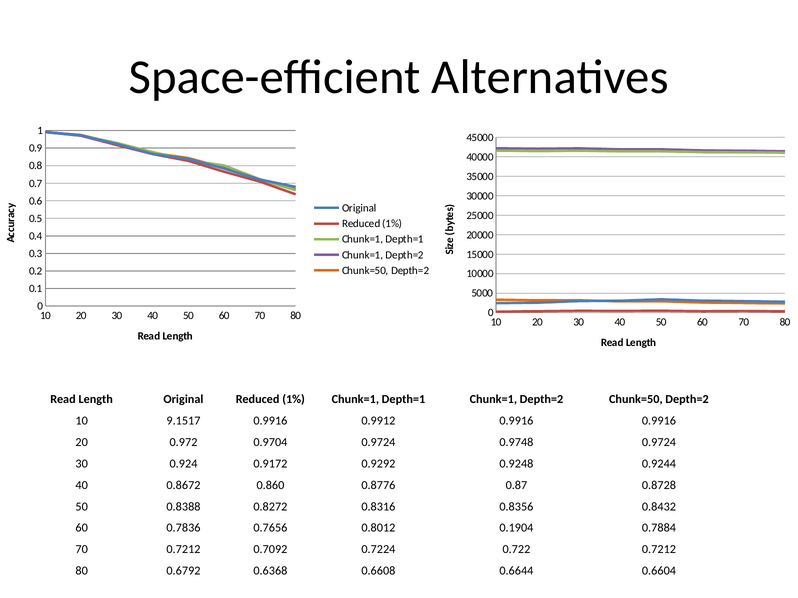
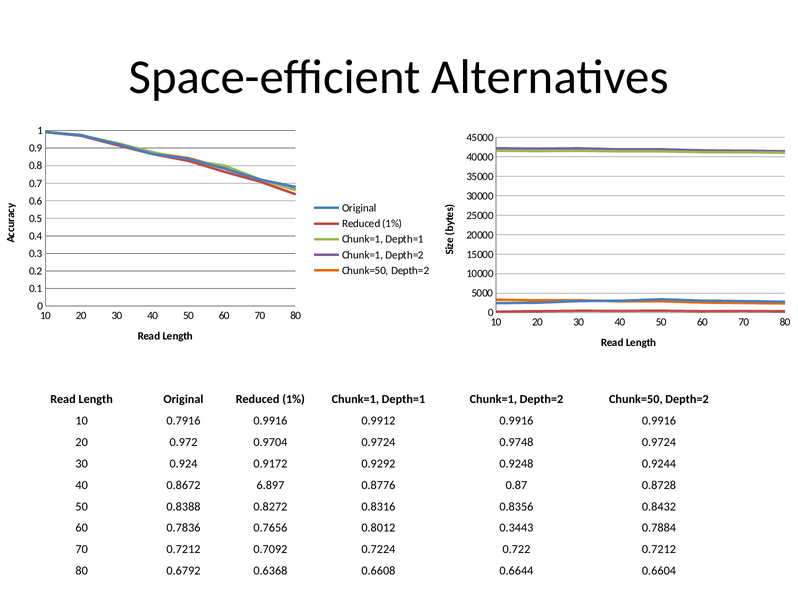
9.1517: 9.1517 -> 0.7916 (183, 421)
0.860: 0.860 -> 6.897 (270, 485)
0.1904: 0.1904 -> 0.3443 (516, 528)
